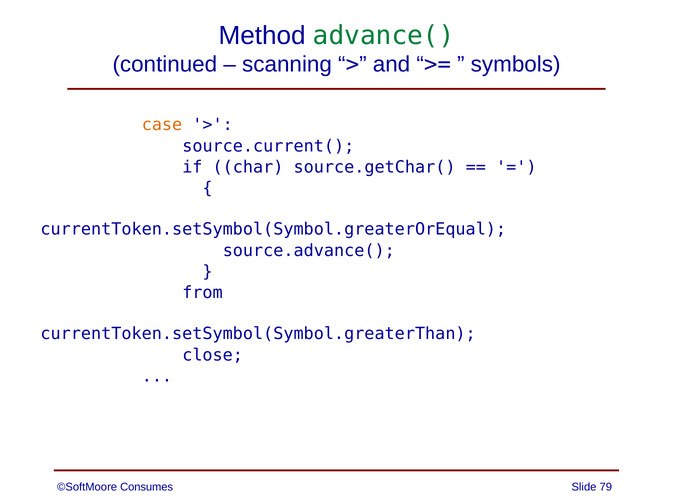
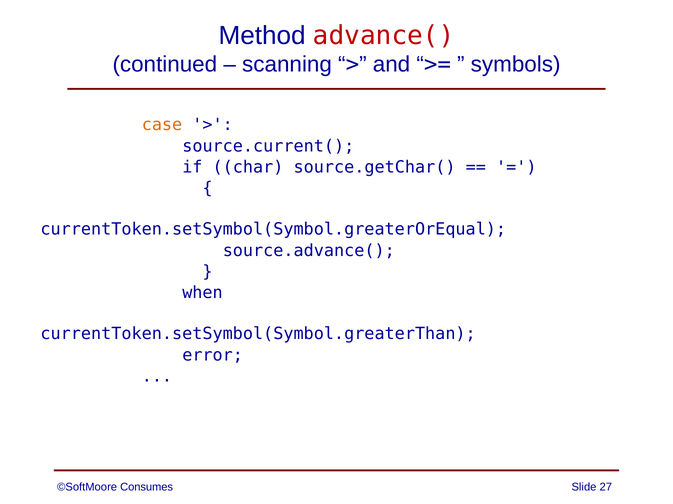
advance( colour: green -> red (384, 36)
from: from -> when (202, 293)
close: close -> error (213, 356)
79: 79 -> 27 (606, 488)
